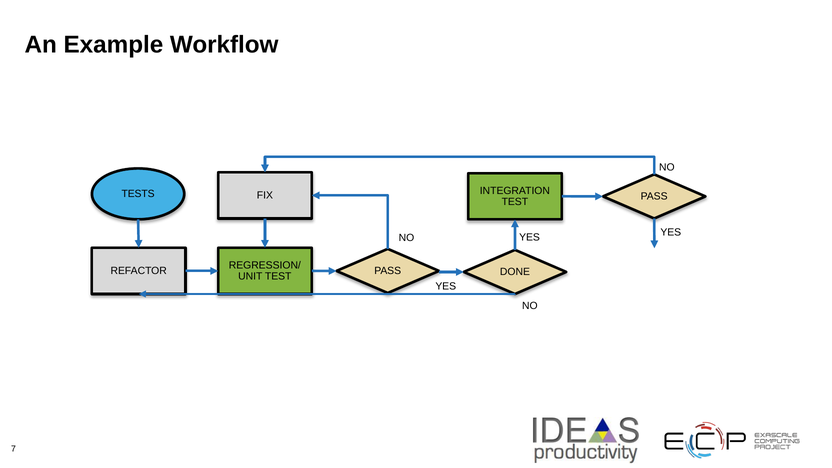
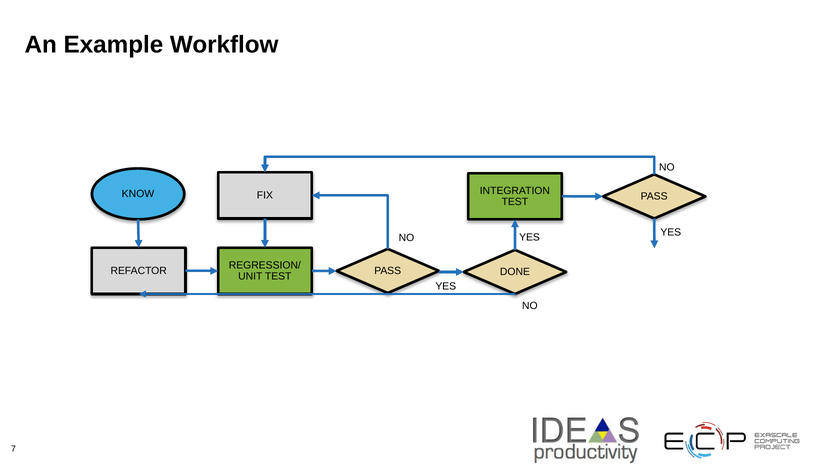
TESTS: TESTS -> KNOW (138, 194)
